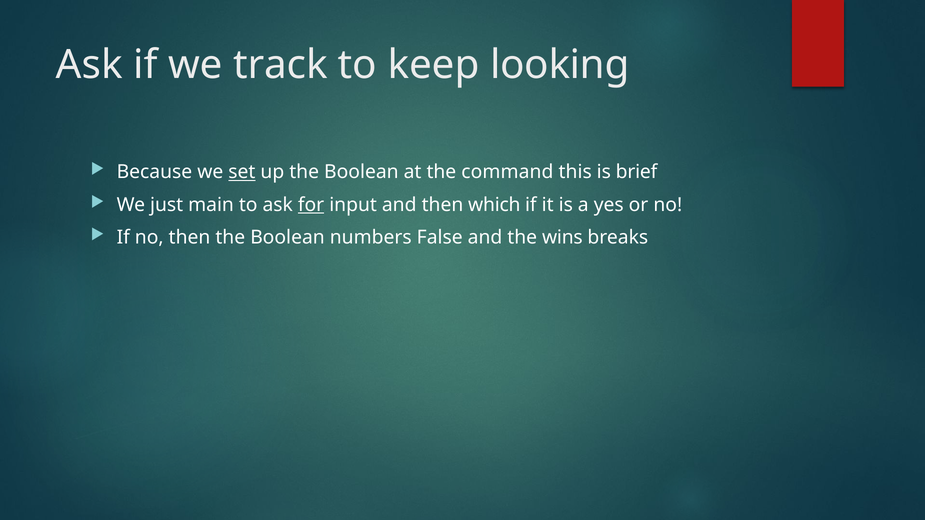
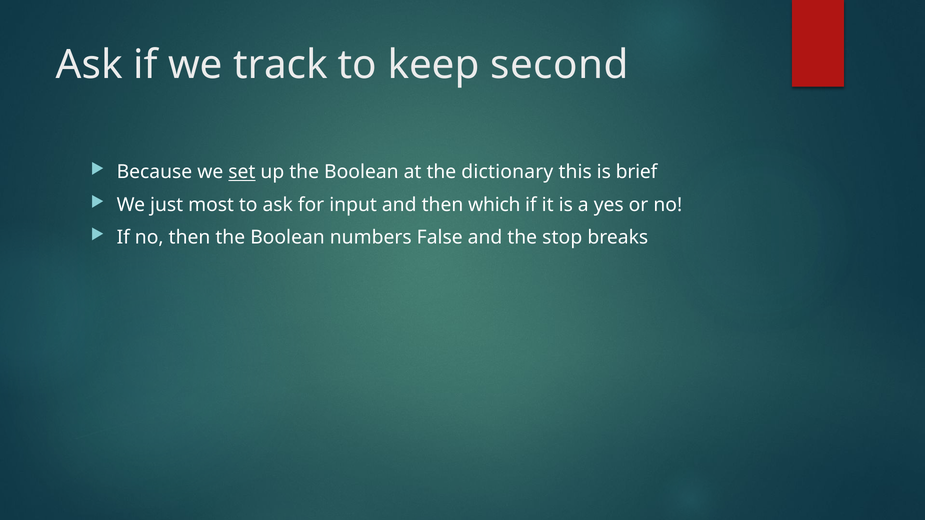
looking: looking -> second (559, 65)
command: command -> dictionary (507, 172)
main: main -> most (211, 205)
for underline: present -> none (311, 205)
wins: wins -> stop (562, 238)
